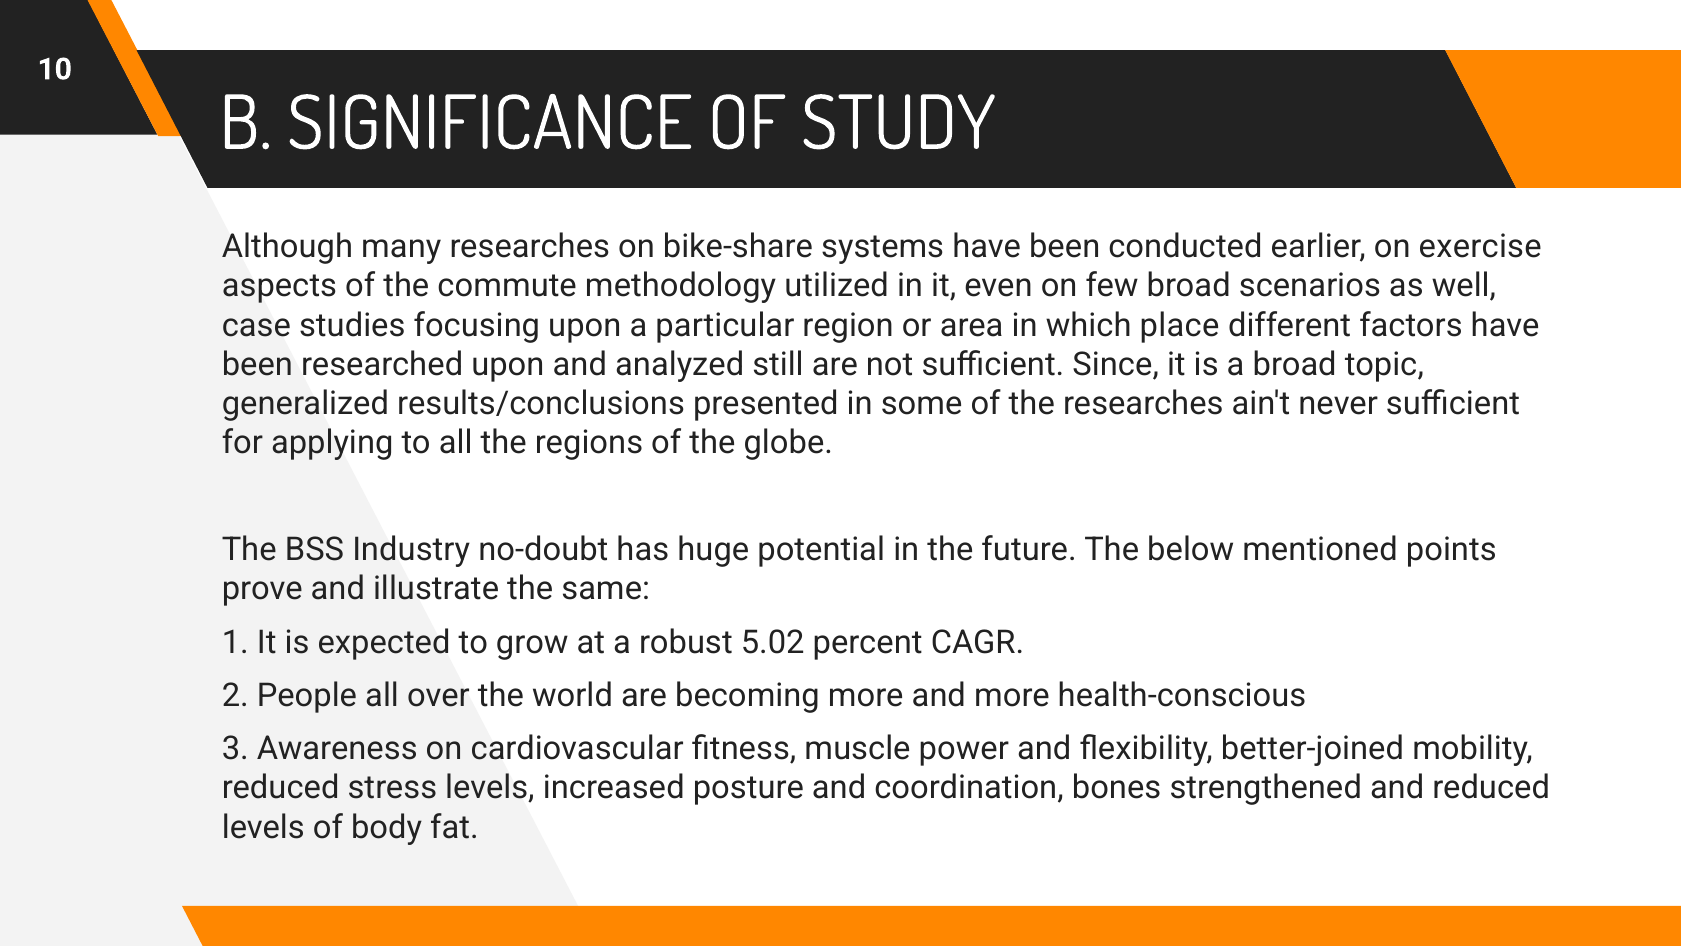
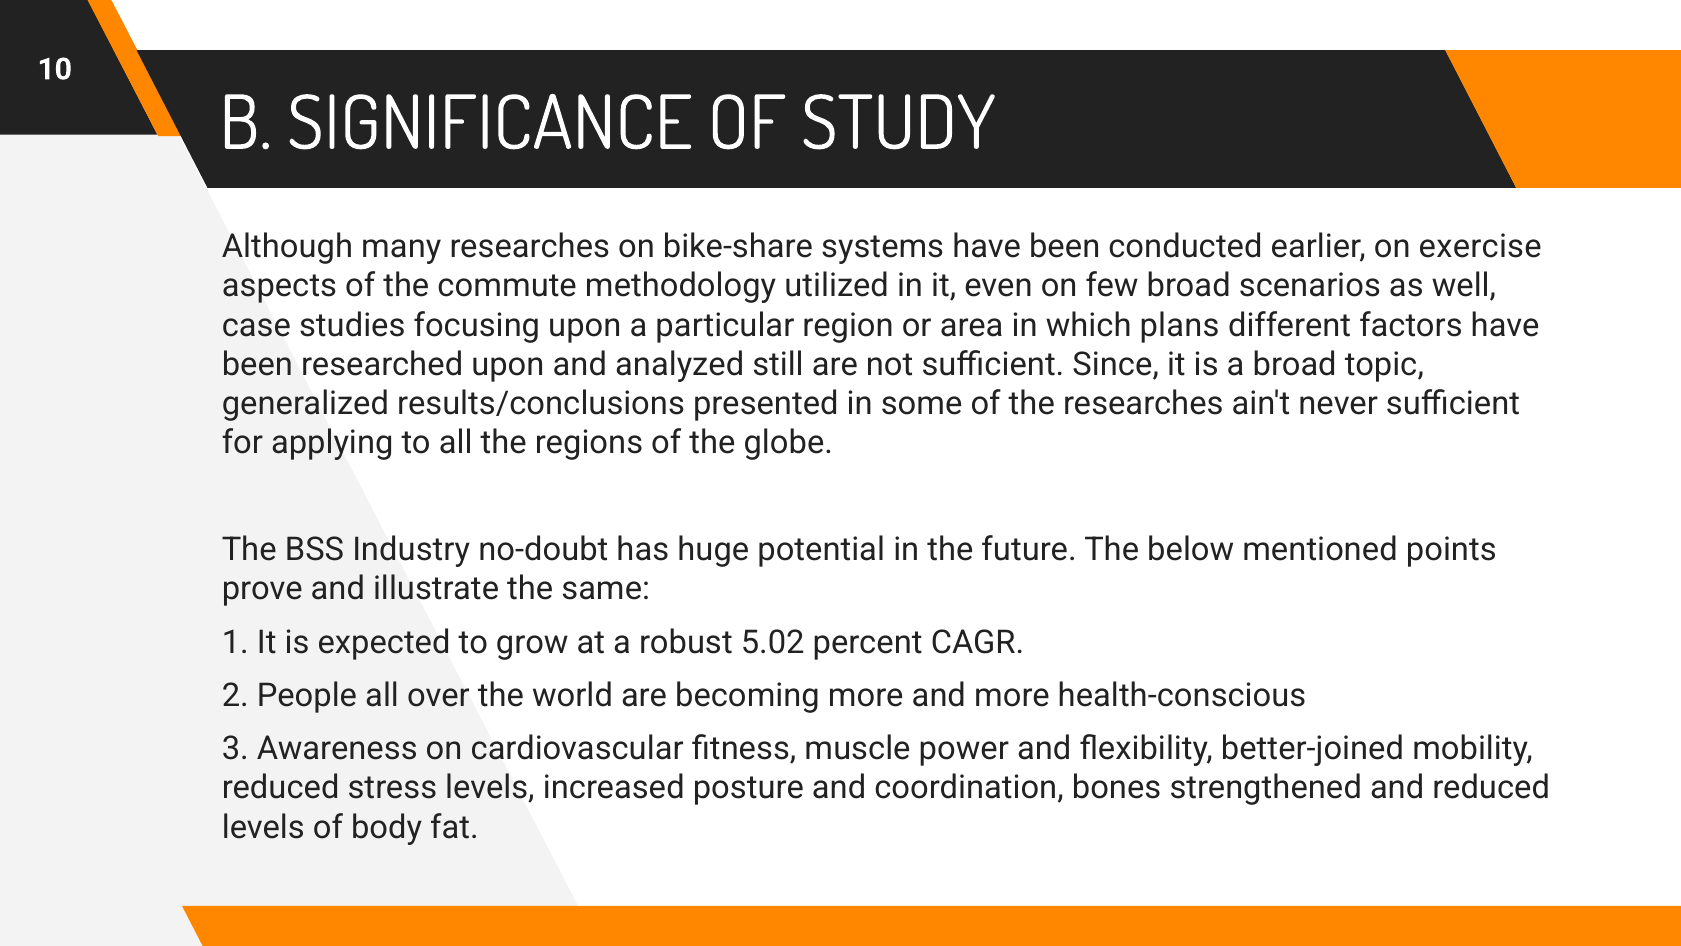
place: place -> plans (1180, 325)
